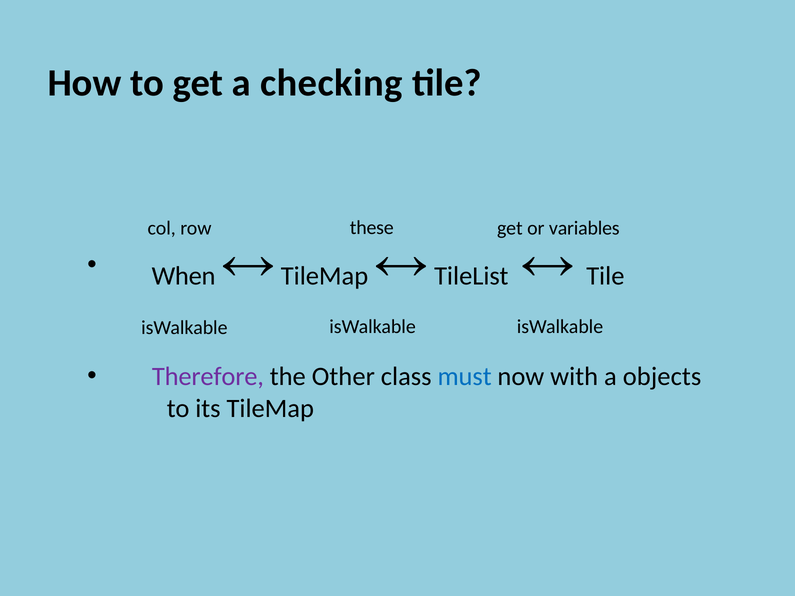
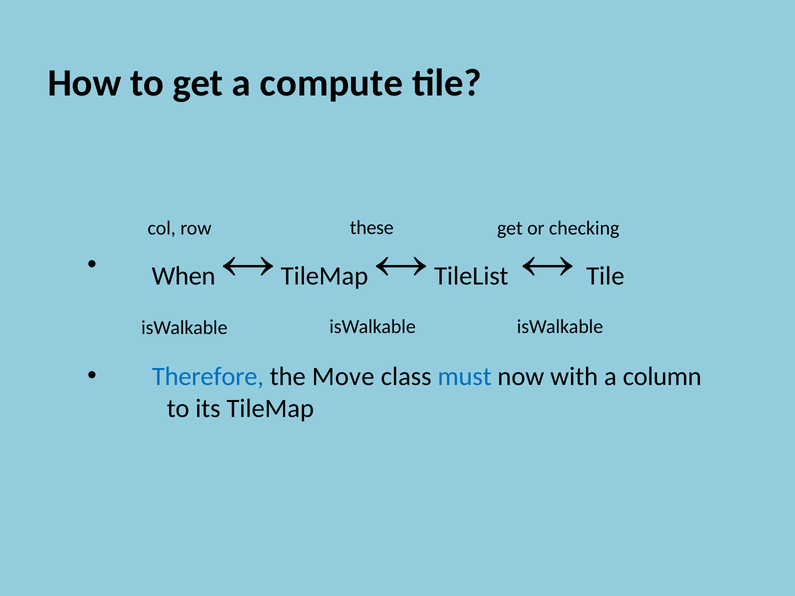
checking: checking -> compute (332, 83)
variables: variables -> checking (584, 228)
Therefore colour: purple -> blue (208, 377)
Other: Other -> Move (343, 377)
objects: objects -> column (662, 377)
